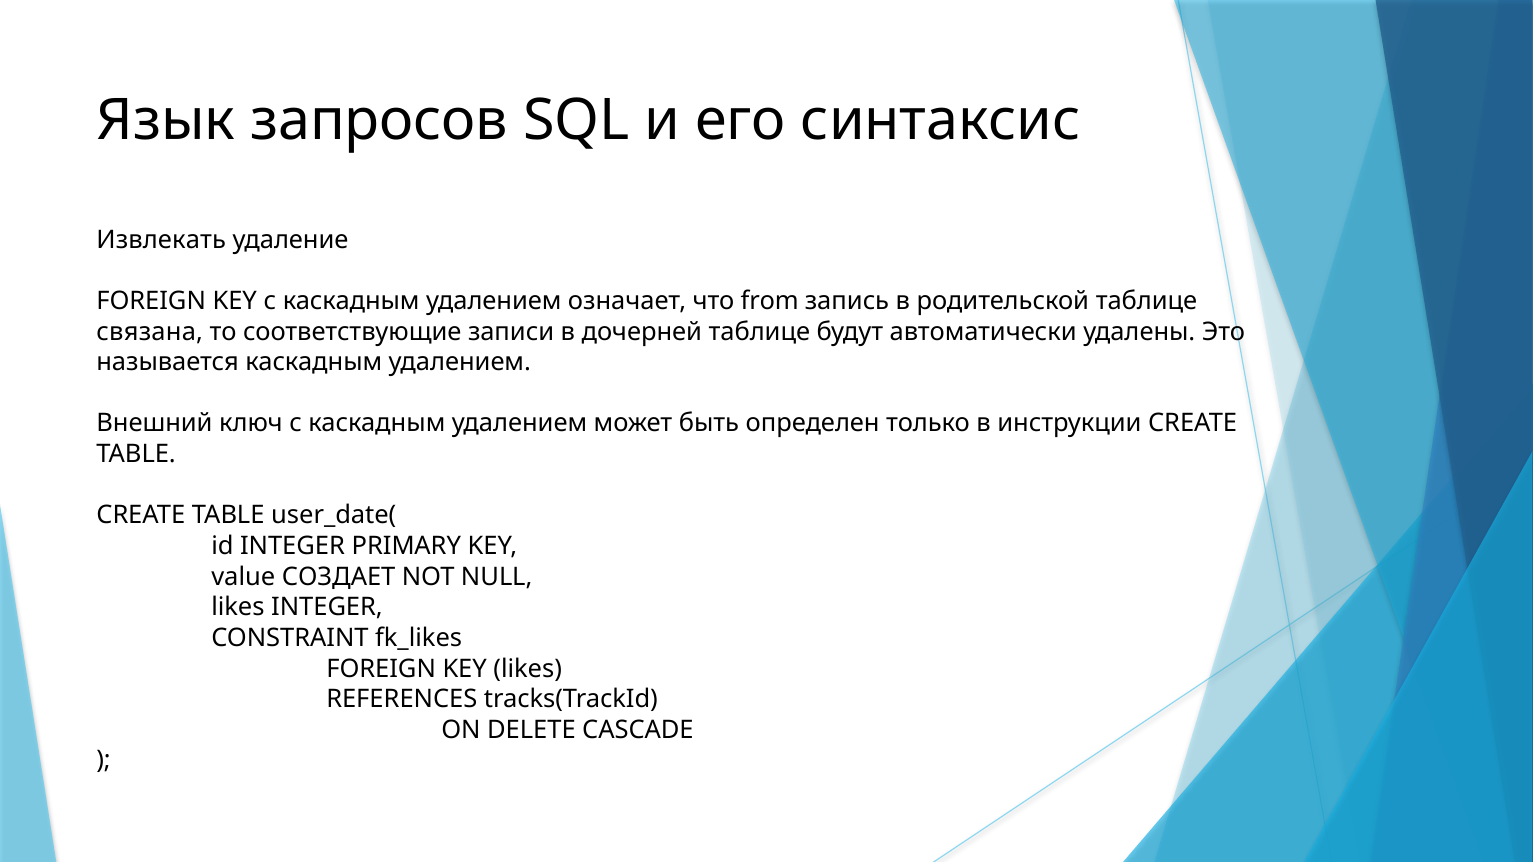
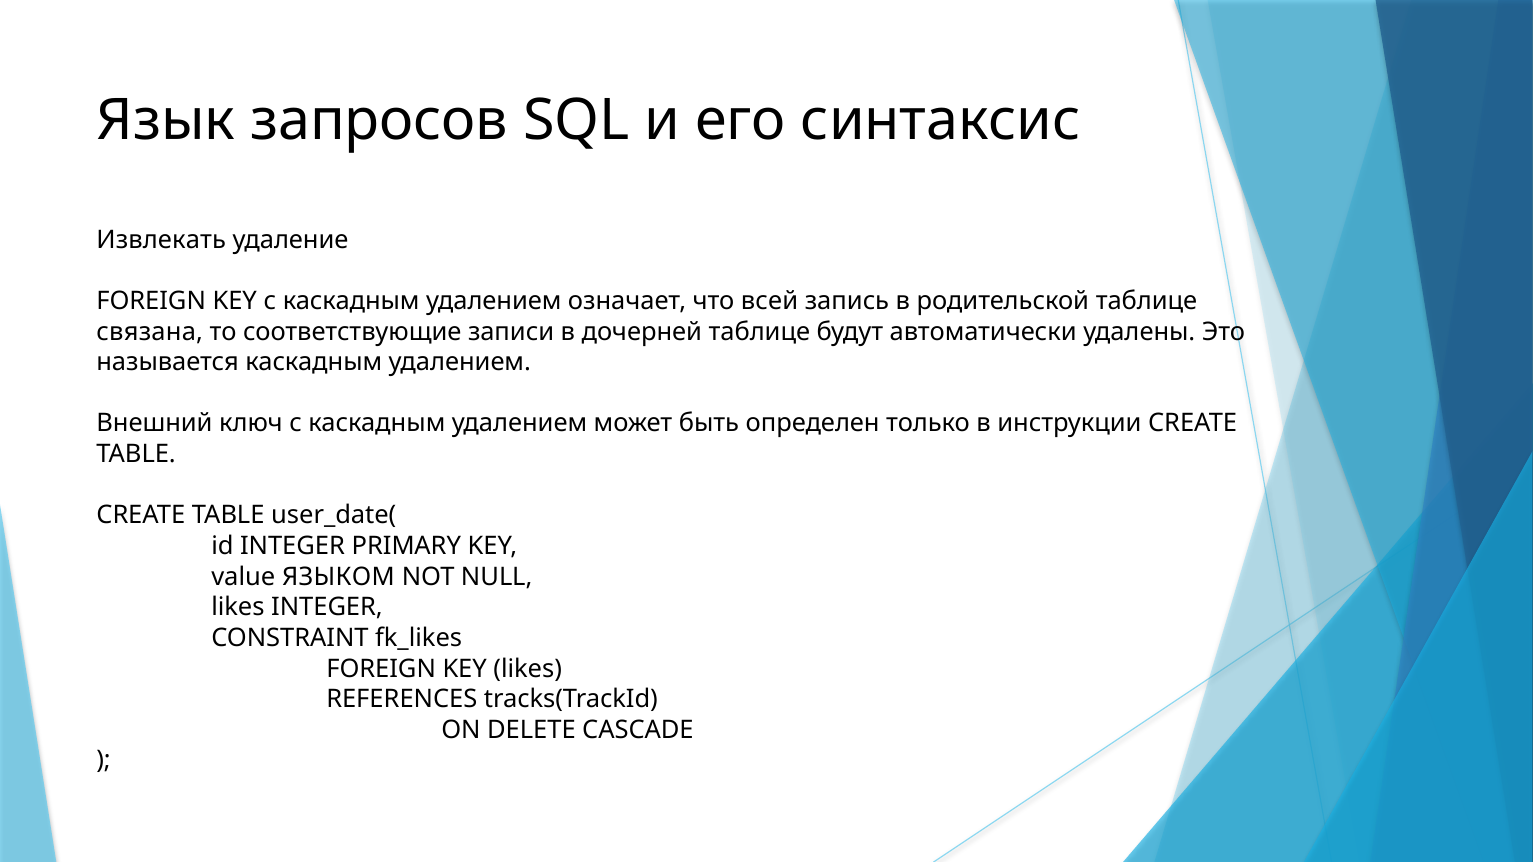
from: from -> всей (770, 301)
СОЗДАЕТ: СОЗДАЕТ -> ЯЗЫКОМ (338, 577)
